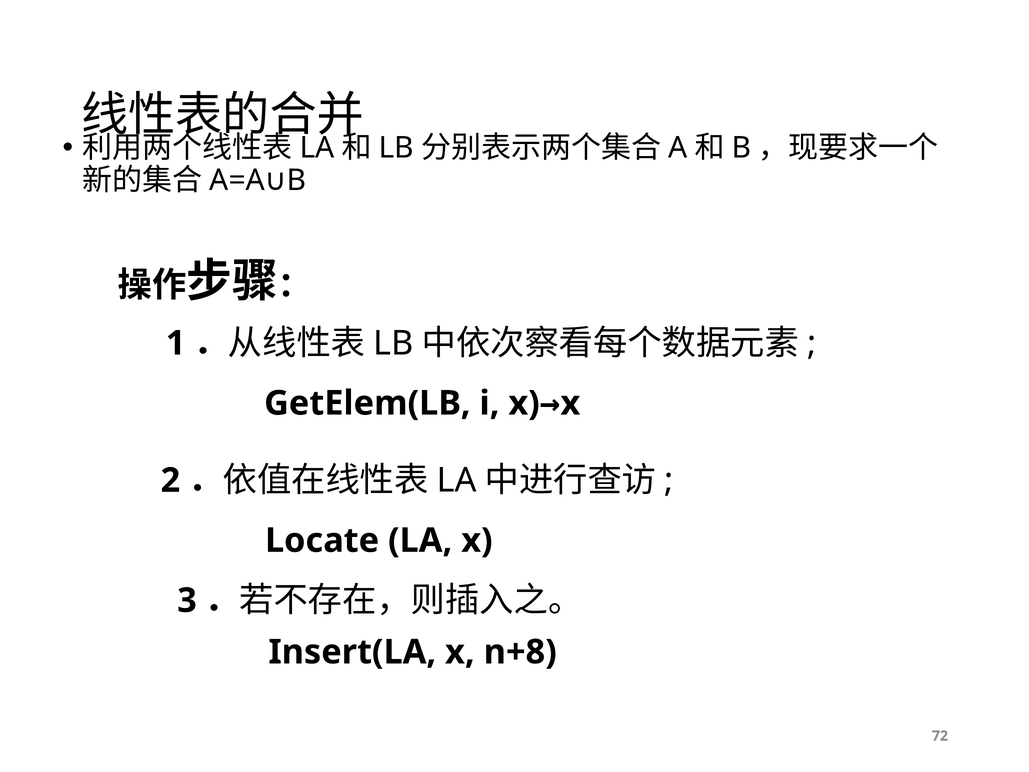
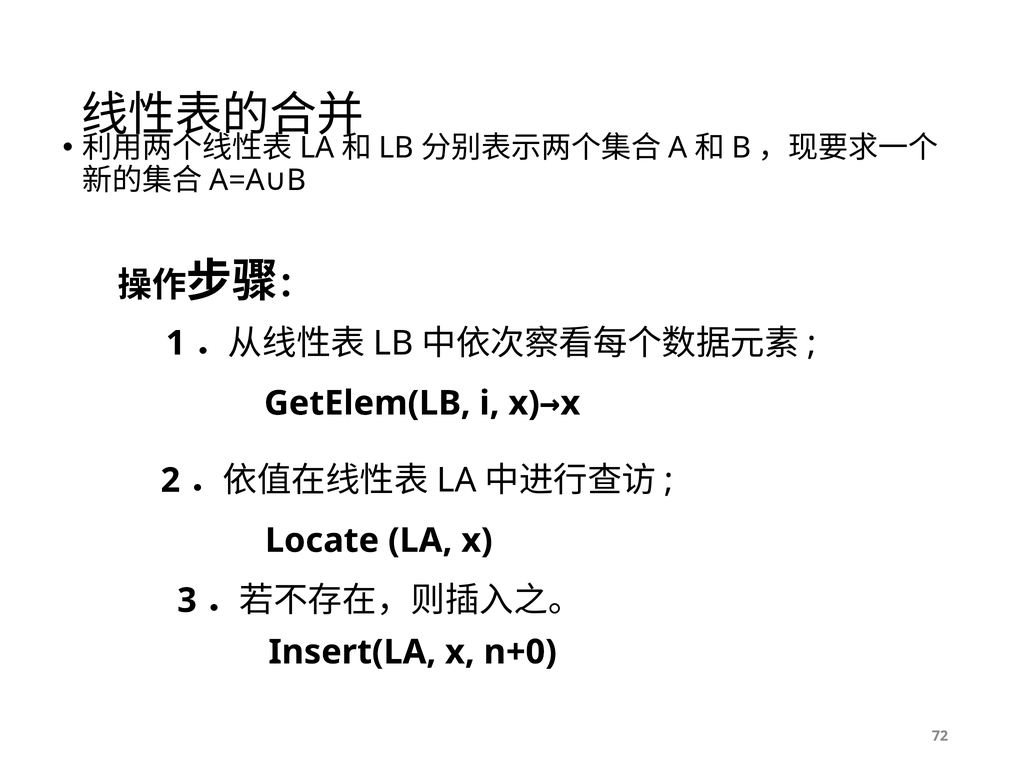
n+8: n+8 -> n+0 (520, 652)
